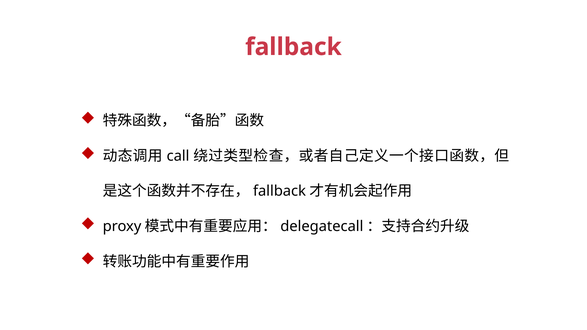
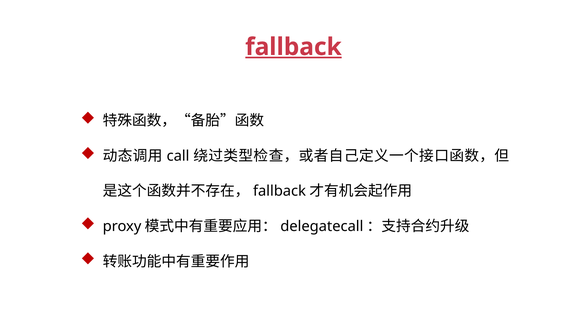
fallback underline: none -> present (293, 47)
